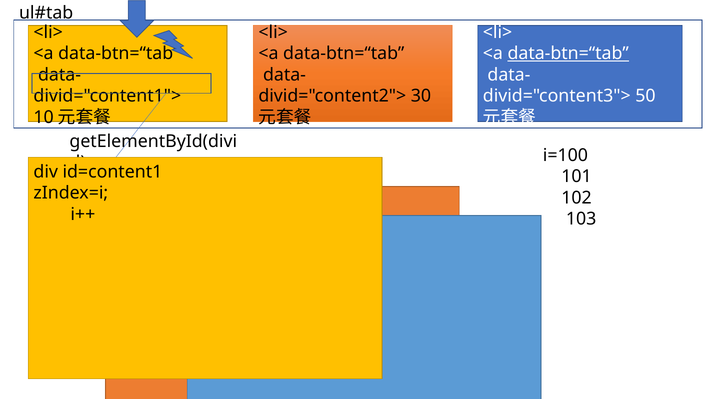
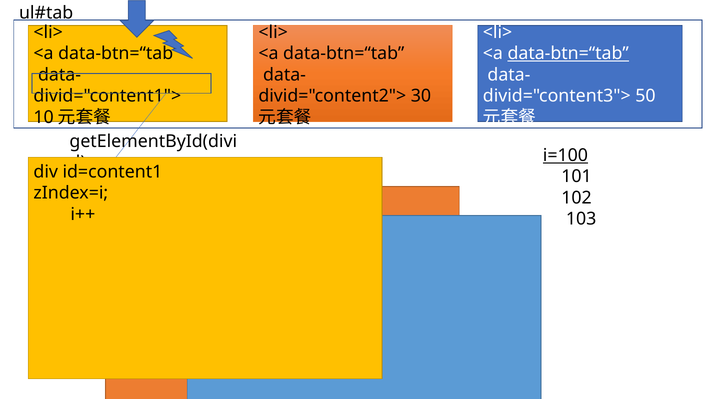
i=100 underline: none -> present (565, 155)
